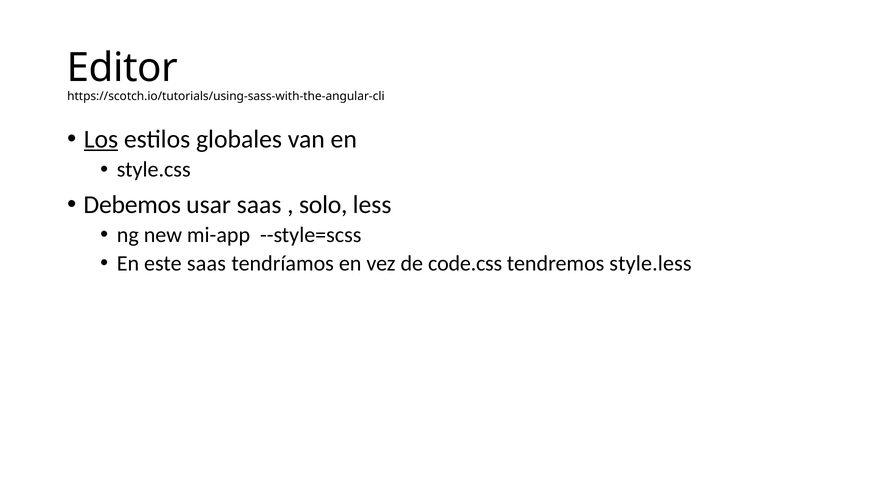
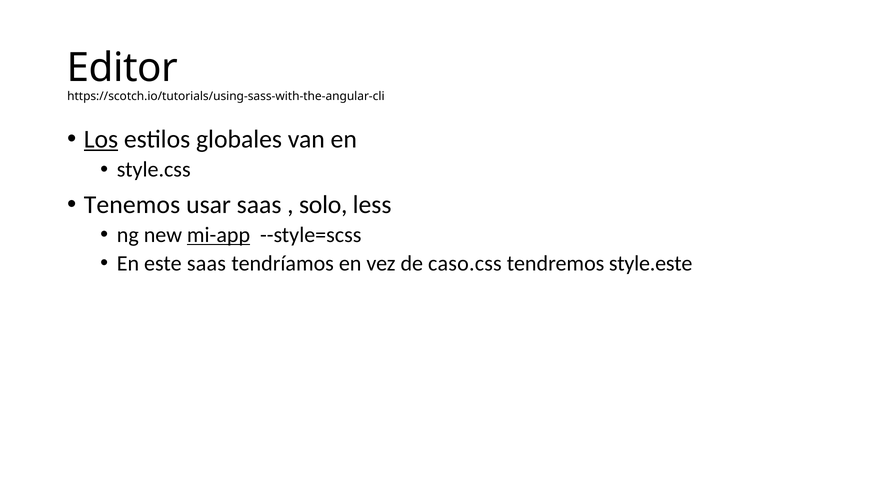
Debemos: Debemos -> Tenemos (132, 205)
mi-app underline: none -> present (219, 235)
code.css: code.css -> caso.css (465, 264)
style.less: style.less -> style.este (651, 264)
